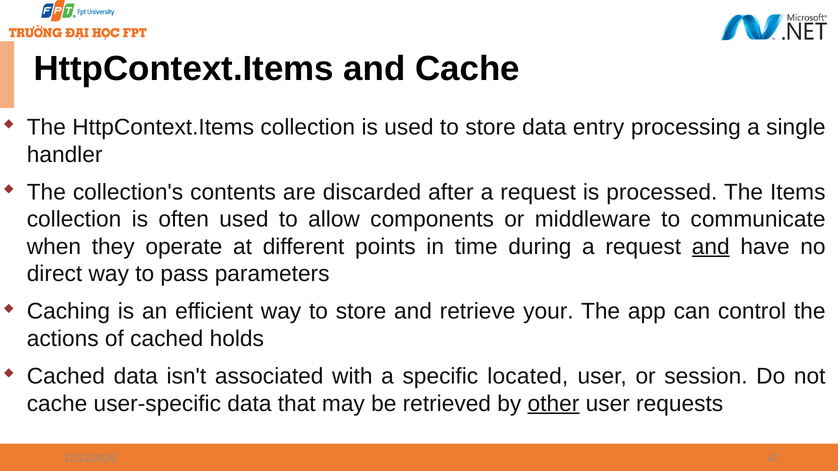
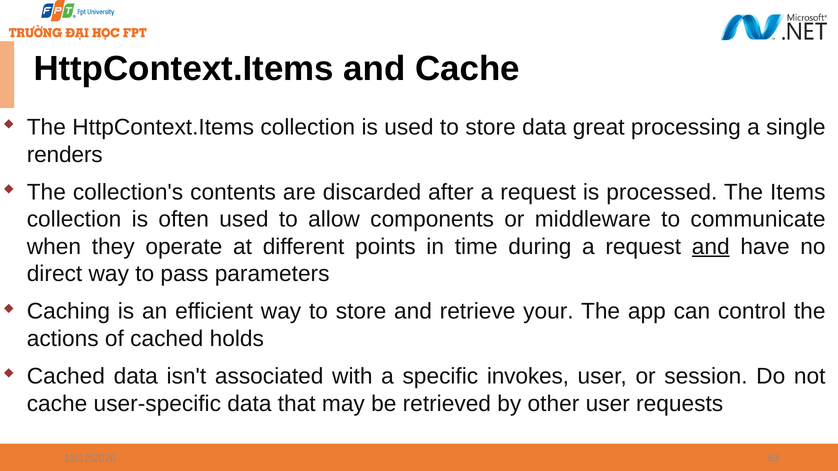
entry: entry -> great (599, 127)
handler: handler -> renders (65, 155)
located: located -> invokes (528, 377)
other underline: present -> none (553, 404)
47: 47 -> 63 (773, 459)
